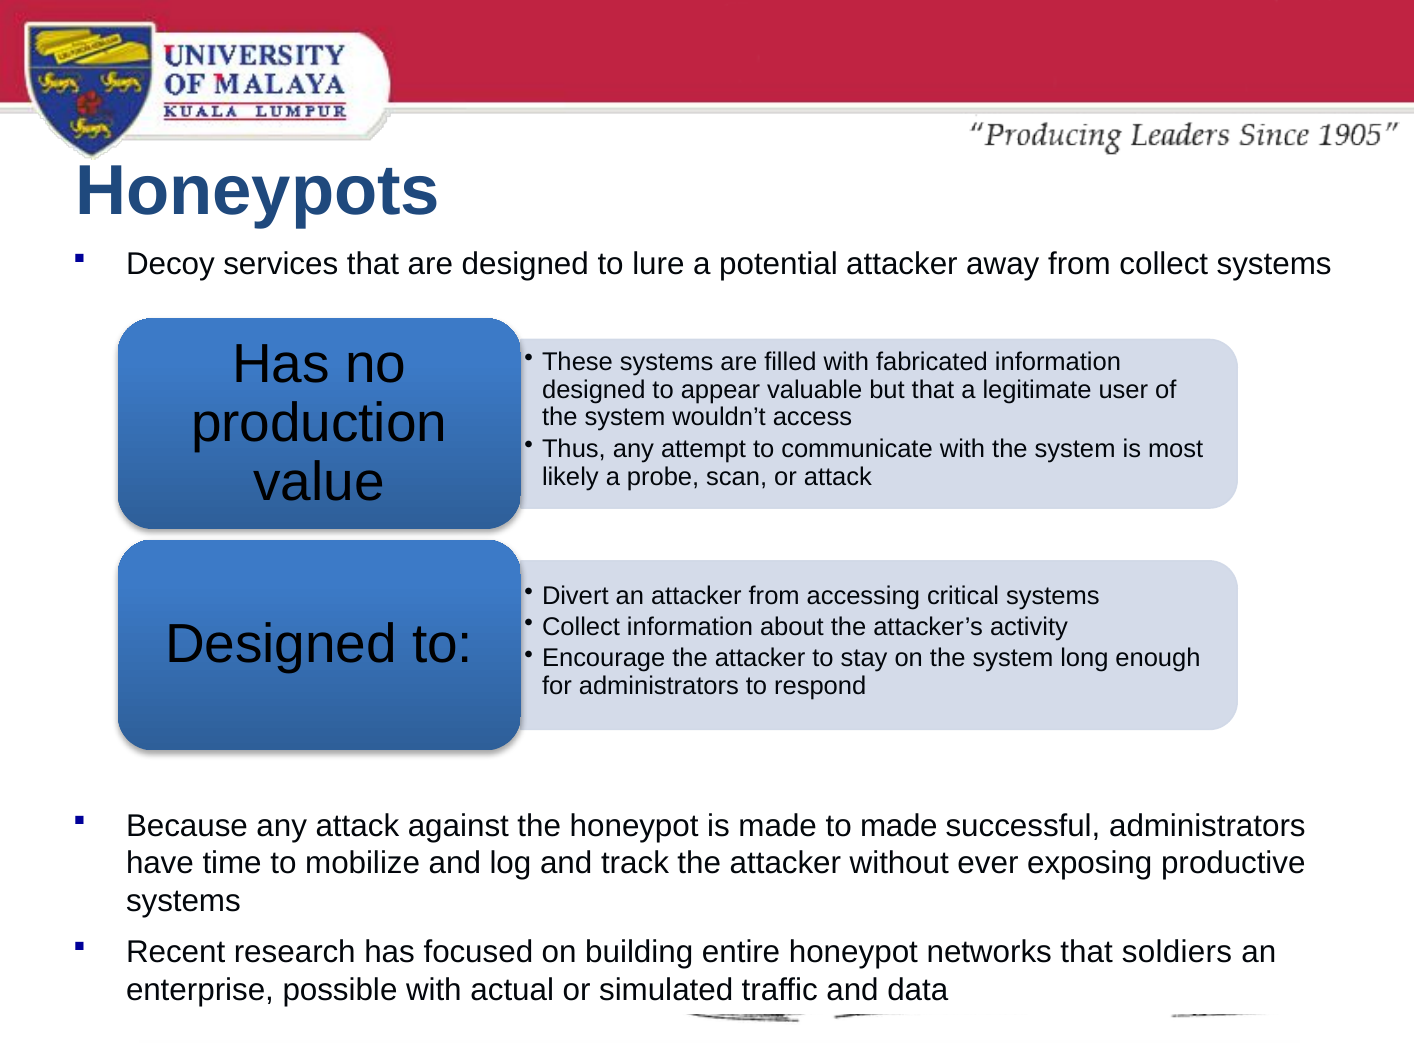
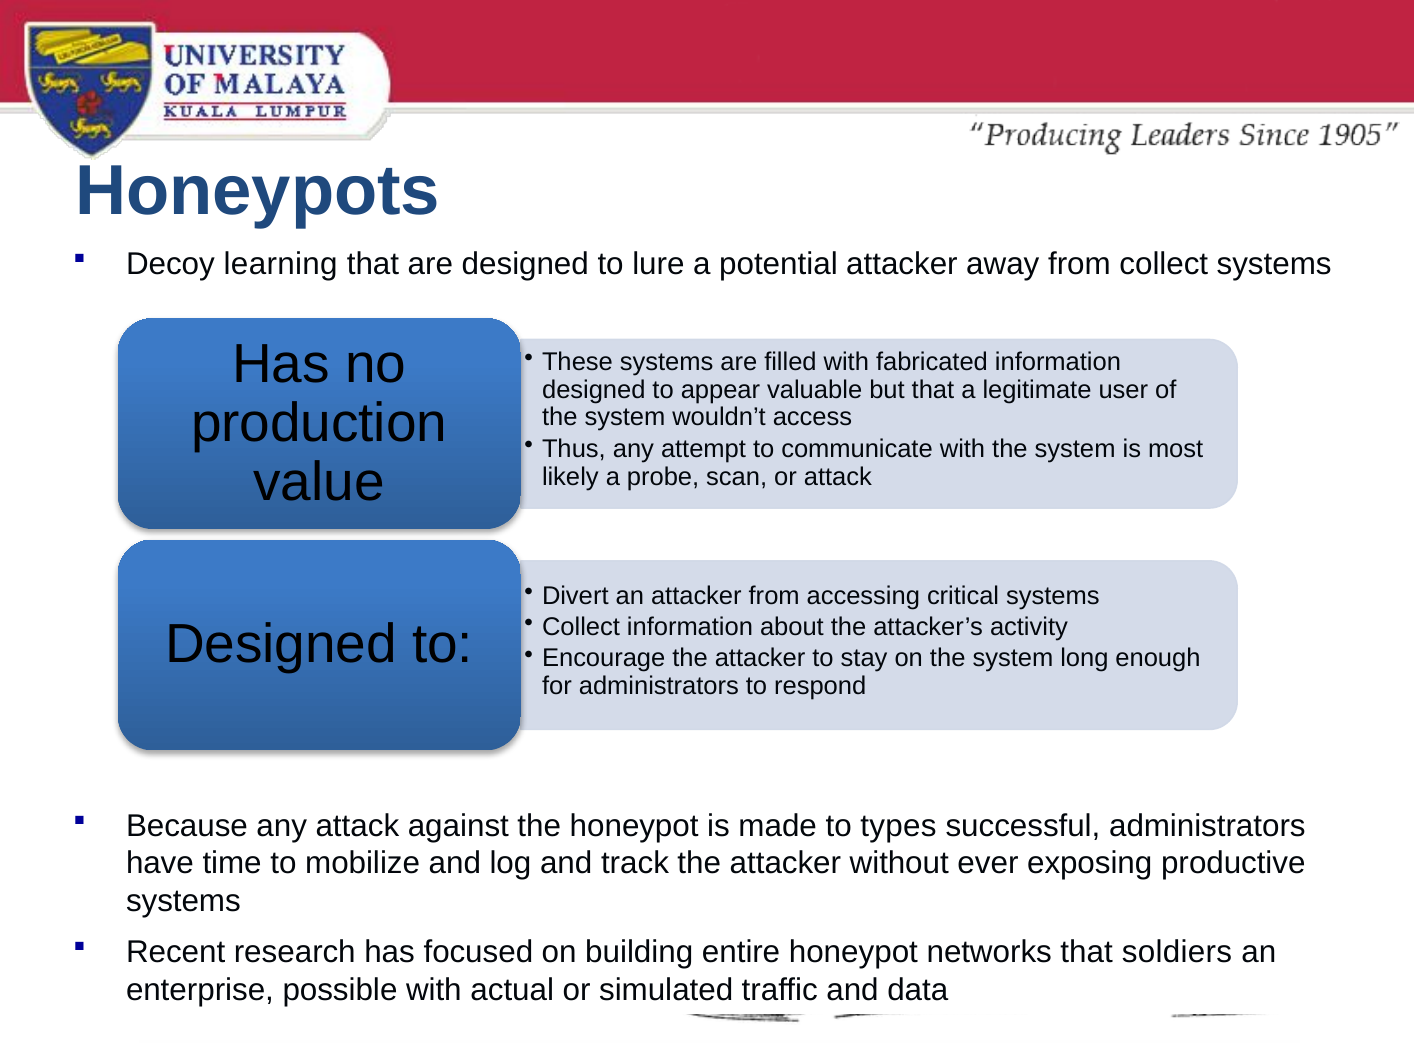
services: services -> learning (281, 264)
to made: made -> types (899, 825)
